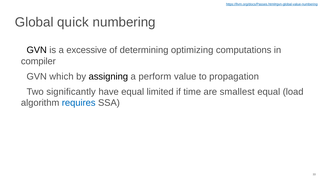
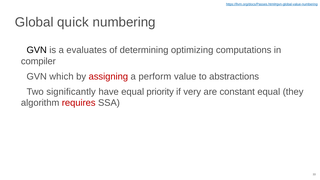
excessive: excessive -> evaluates (87, 50)
assigning colour: black -> red (108, 77)
propagation: propagation -> abstractions (234, 77)
limited: limited -> priority (160, 92)
time: time -> very (192, 92)
smallest: smallest -> constant (237, 92)
load: load -> they (293, 92)
requires colour: blue -> red (79, 103)
